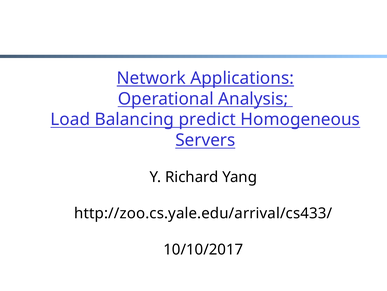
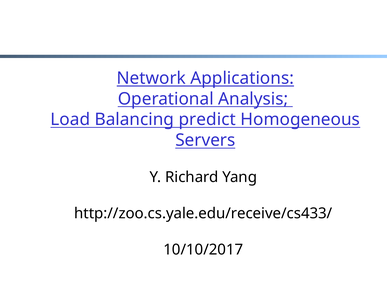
http://zoo.cs.yale.edu/arrival/cs433/: http://zoo.cs.yale.edu/arrival/cs433/ -> http://zoo.cs.yale.edu/receive/cs433/ (203, 213)
